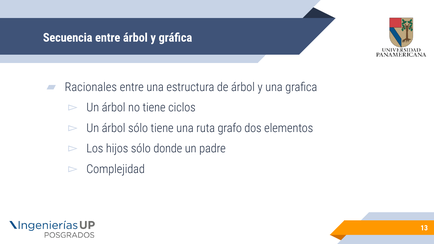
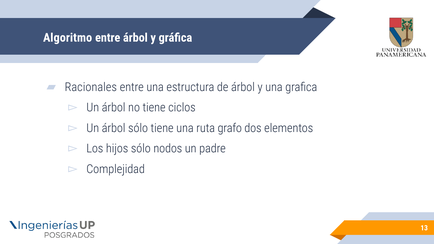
Secuencia: Secuencia -> Algoritmo (68, 38)
donde: donde -> nodos (168, 149)
